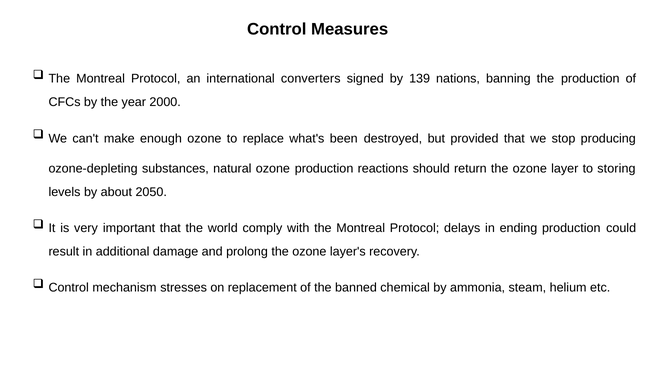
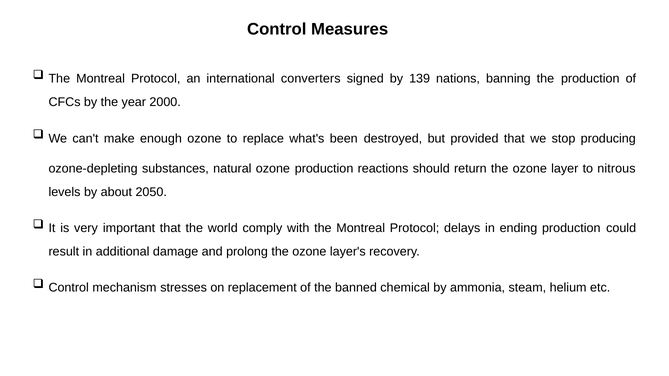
storing: storing -> nitrous (616, 169)
